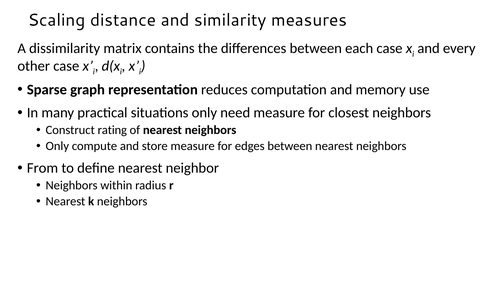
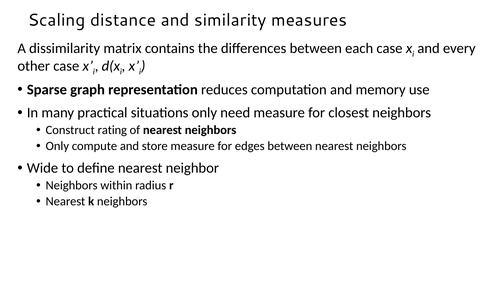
From: From -> Wide (43, 168)
